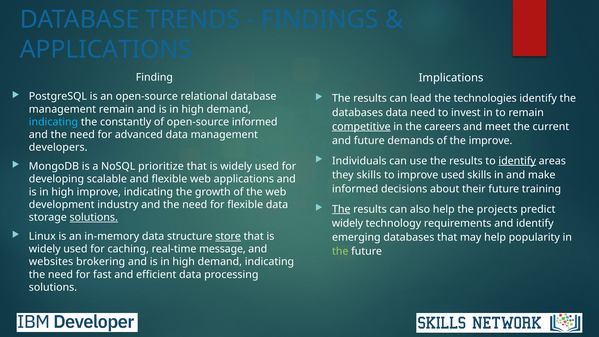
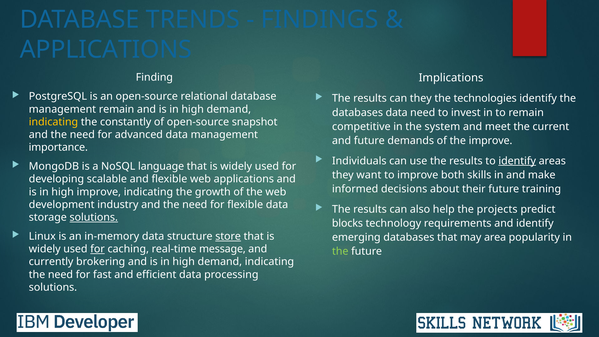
can lead: lead -> they (421, 98)
indicating colour: light blue -> yellow (53, 122)
open-source informed: informed -> snapshot (255, 122)
competitive underline: present -> none (361, 127)
careers: careers -> system (442, 127)
developers: developers -> importance (58, 147)
prioritize: prioritize -> language (161, 166)
they skills: skills -> want (369, 175)
improve used: used -> both (453, 175)
The underline: present -> none (341, 209)
widely: widely -> blocks (347, 223)
may help: help -> area (495, 237)
for underline: none -> present (97, 249)
websites: websites -> currently (51, 262)
